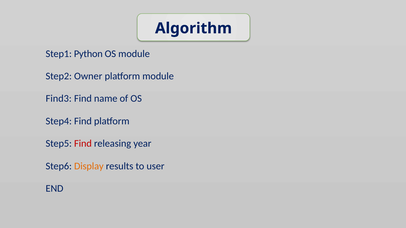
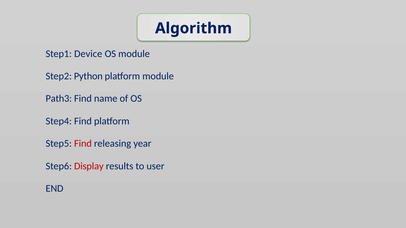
Python: Python -> Device (88, 54)
Owner: Owner -> Python (88, 76)
Find3: Find3 -> Path3 (59, 99)
Display colour: orange -> red (89, 166)
